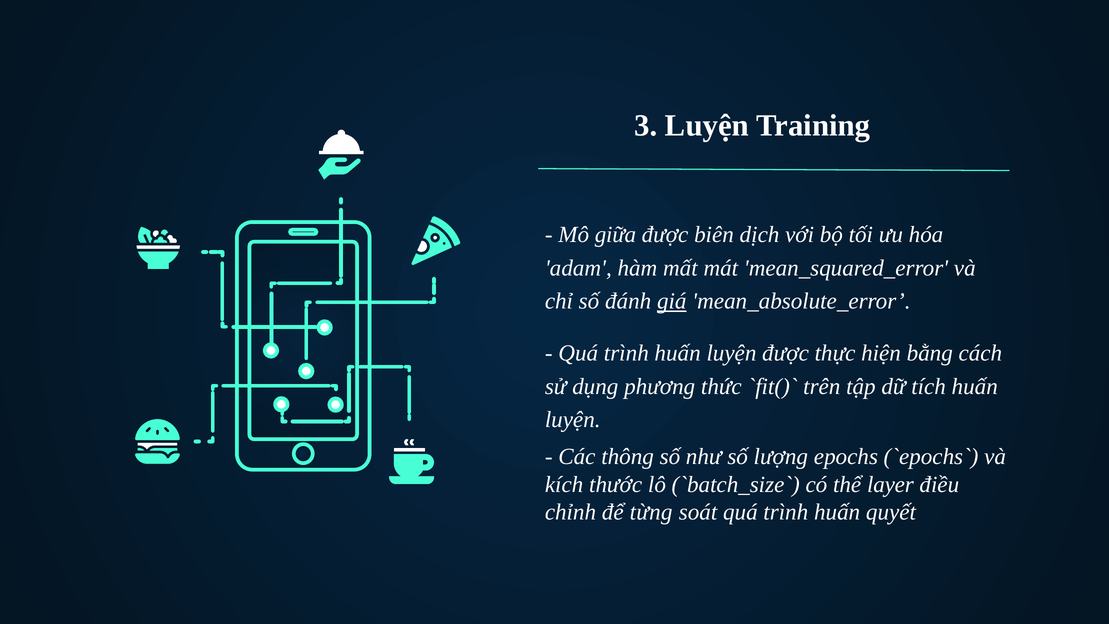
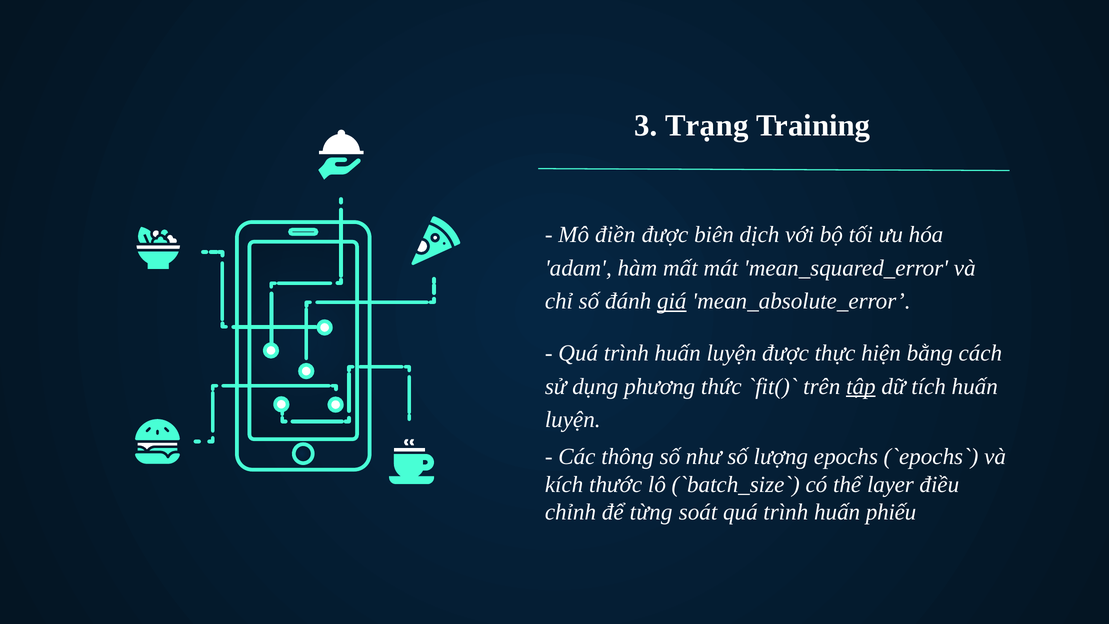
3 Luyện: Luyện -> Trạng (707, 126)
giữa: giữa -> điền (615, 235)
tập underline: none -> present (861, 386)
quyết: quyết -> phiếu (891, 512)
